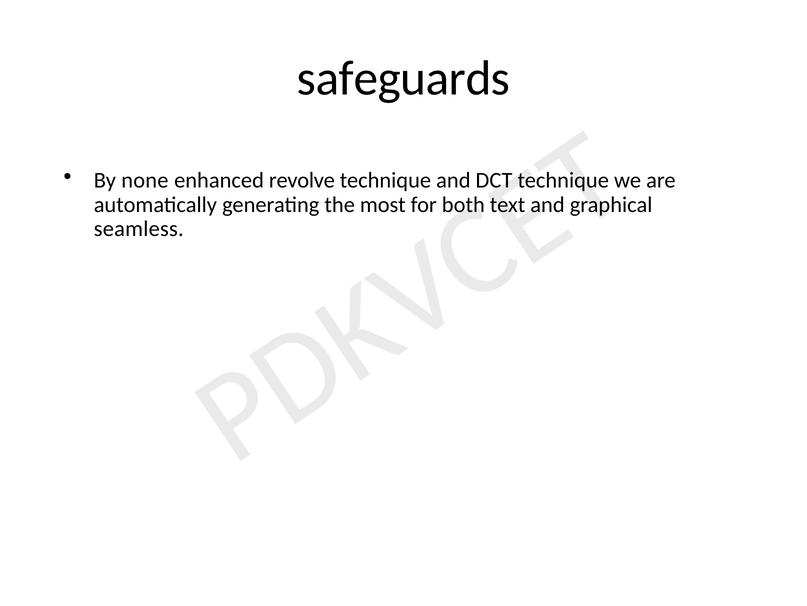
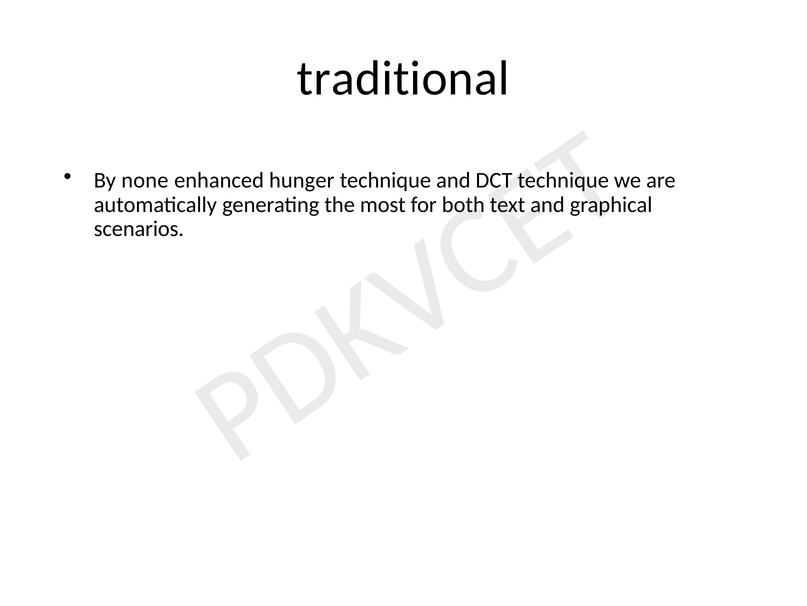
safeguards: safeguards -> traditional (403, 78)
revolve: revolve -> hunger (302, 180)
seamless: seamless -> scenarios (139, 229)
